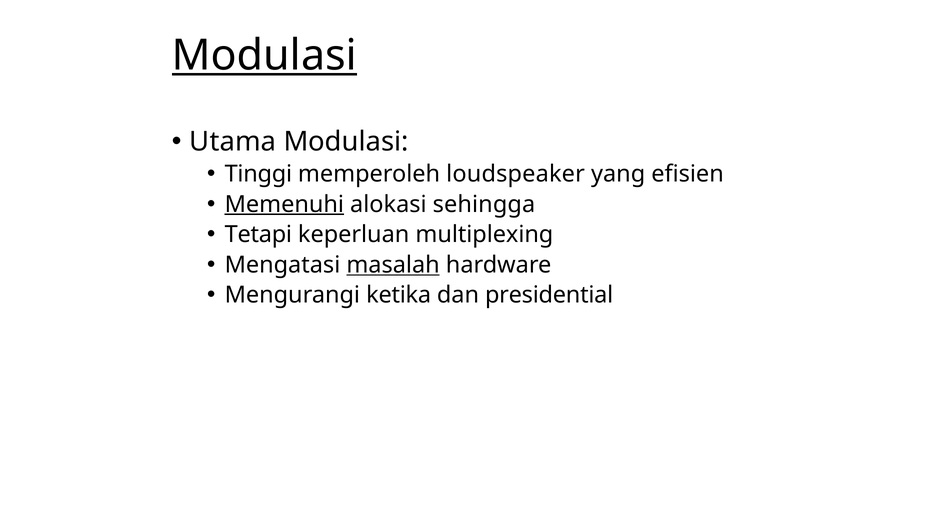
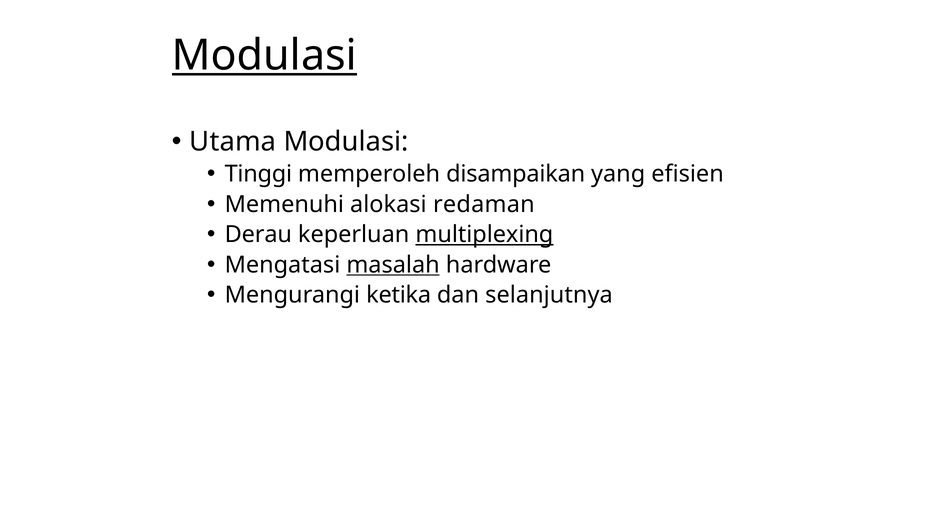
loudspeaker: loudspeaker -> disampaikan (516, 174)
Memenuhi underline: present -> none (284, 204)
sehingga: sehingga -> redaman (484, 204)
Tetapi: Tetapi -> Derau (258, 234)
multiplexing underline: none -> present (484, 234)
presidential: presidential -> selanjutnya (549, 295)
